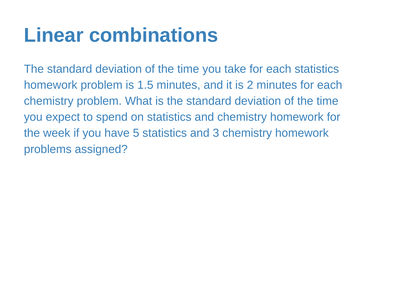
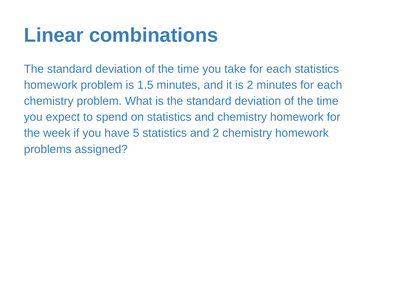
and 3: 3 -> 2 (216, 133)
